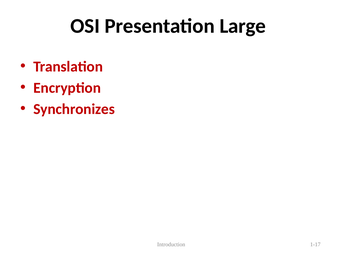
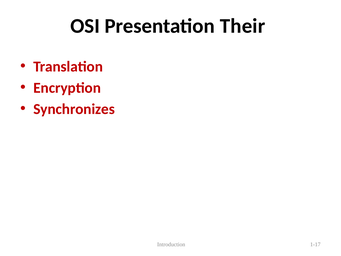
Large: Large -> Their (243, 26)
